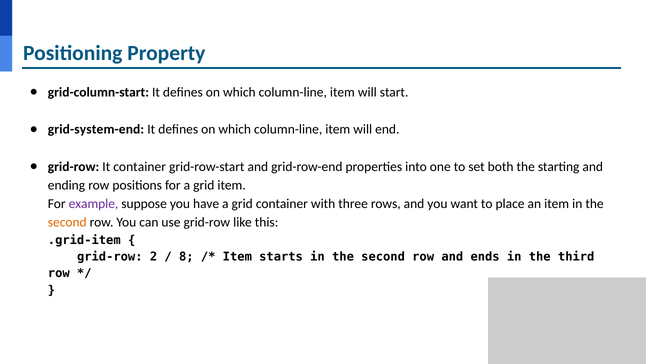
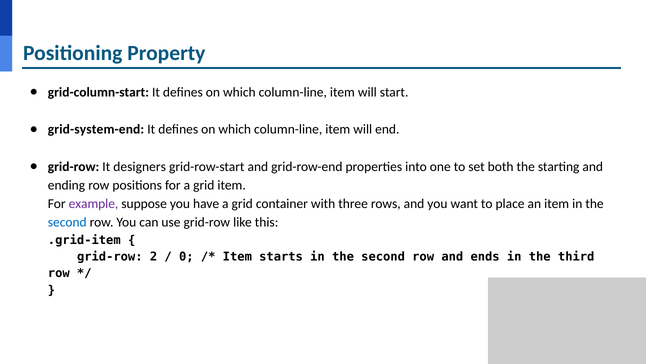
It container: container -> designers (140, 166)
second colour: orange -> blue (67, 222)
8: 8 -> 0 (186, 256)
